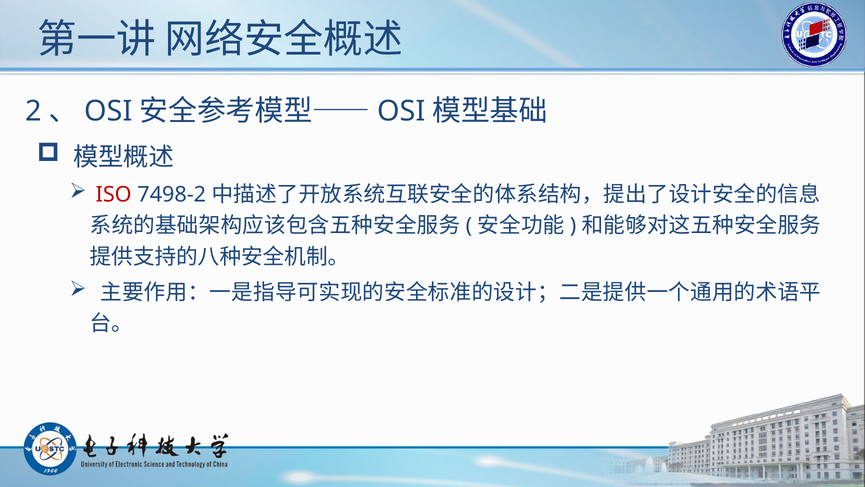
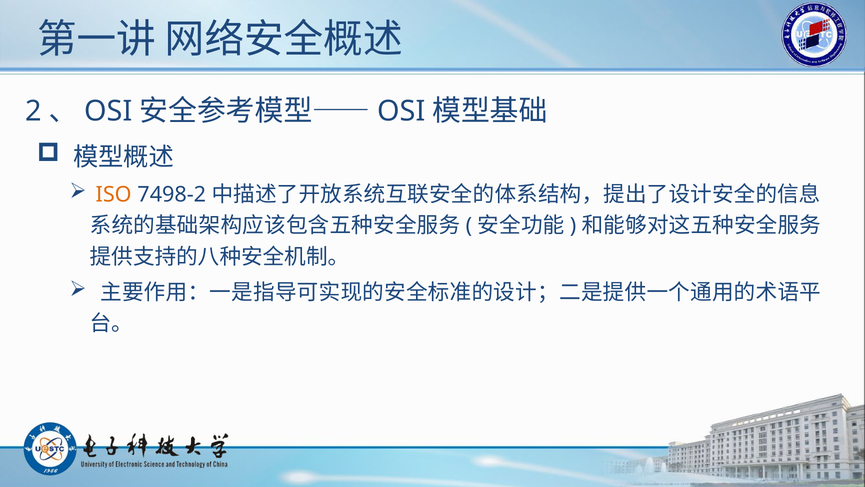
ISO colour: red -> orange (114, 194)
